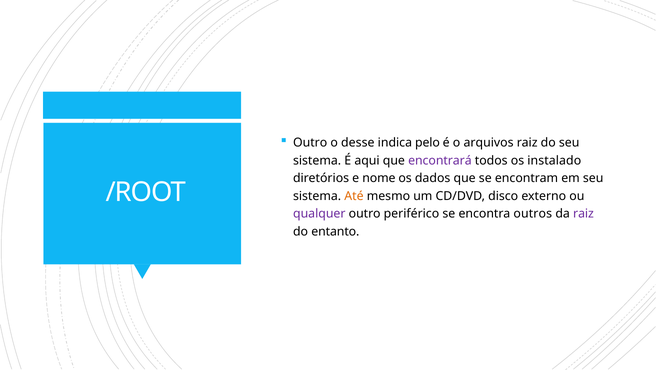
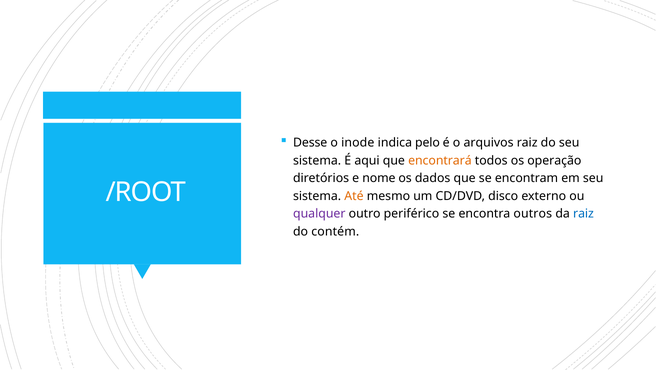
Outro: Outro -> Desse (310, 143)
desse: desse -> inode (358, 143)
encontrará colour: purple -> orange (440, 160)
instalado: instalado -> operação (554, 160)
raiz colour: purple -> blue (584, 214)
entanto: entanto -> contém (335, 231)
